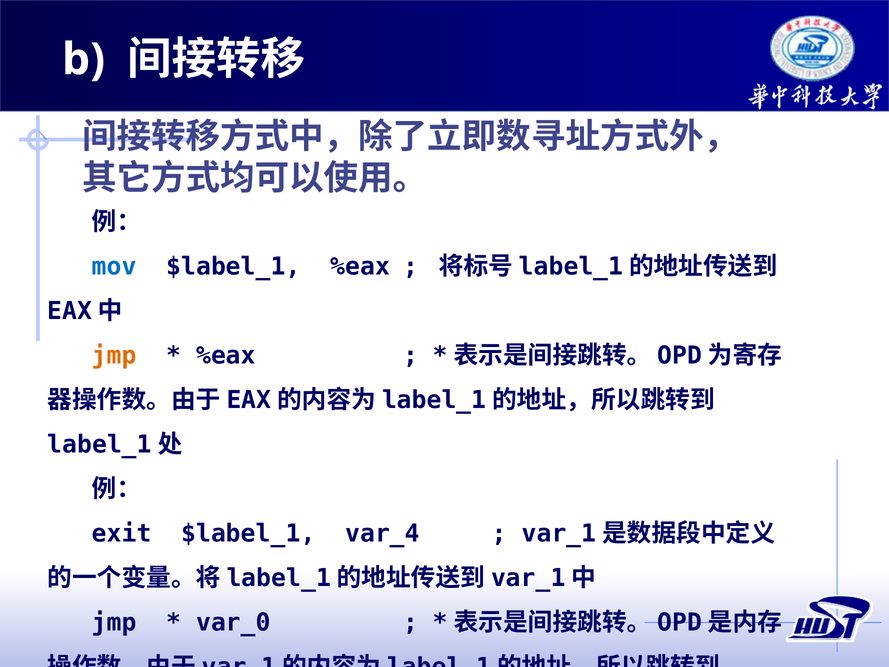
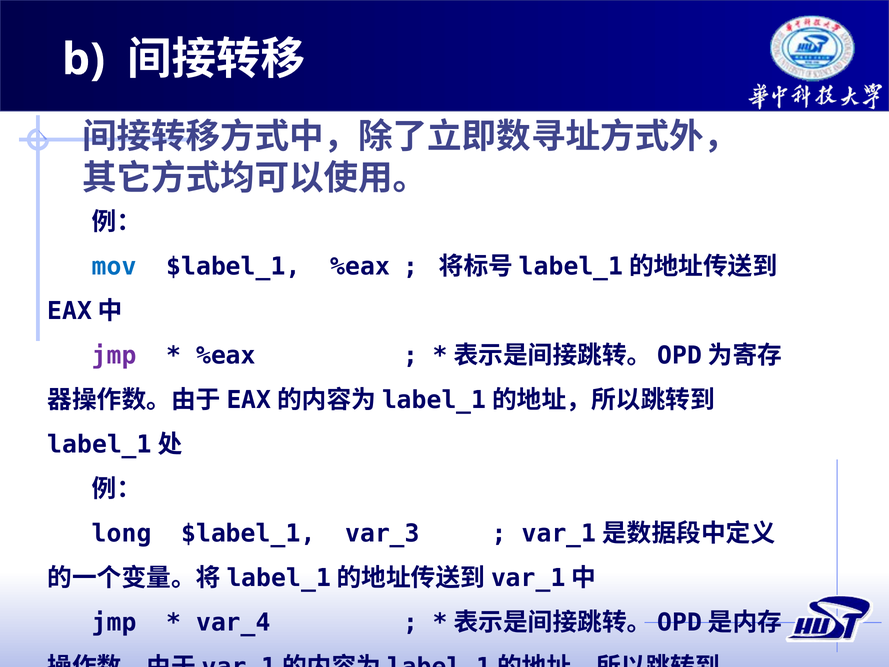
jmp colour: orange -> purple (114, 355)
exit: exit -> long (122, 533)
var_4: var_4 -> var_3 (383, 533)
var_0: var_0 -> var_4 (233, 622)
